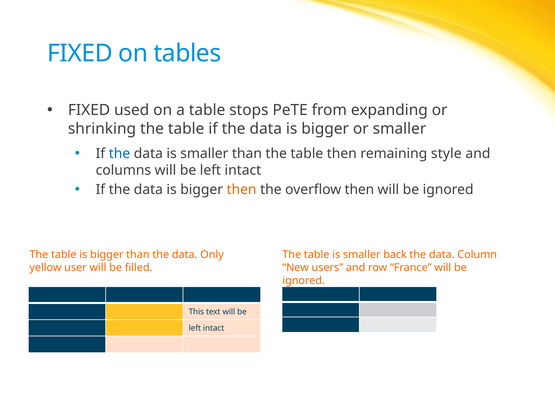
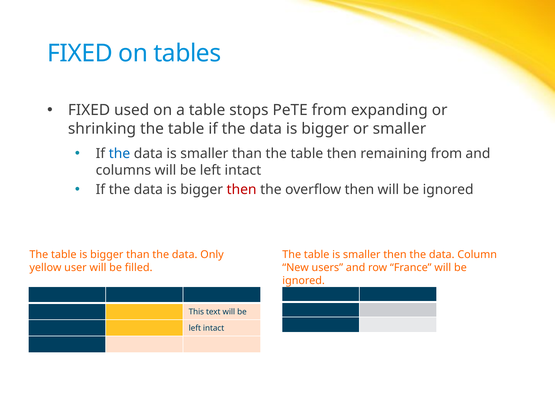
remaining style: style -> from (446, 154)
then colour: orange -> red (242, 190)
smaller back: back -> then (395, 255)
